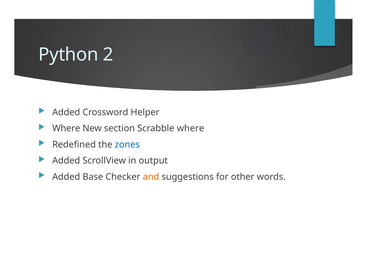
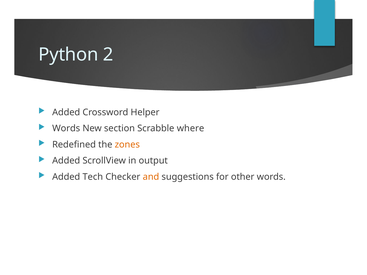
Where: Where -> Words (66, 129)
zones colour: blue -> orange (127, 145)
Base: Base -> Tech (93, 177)
